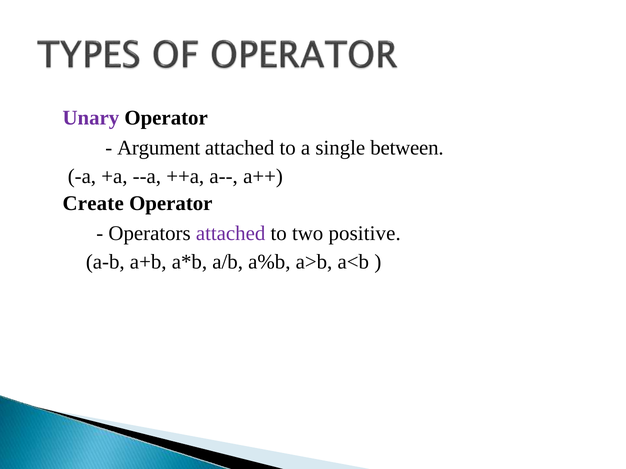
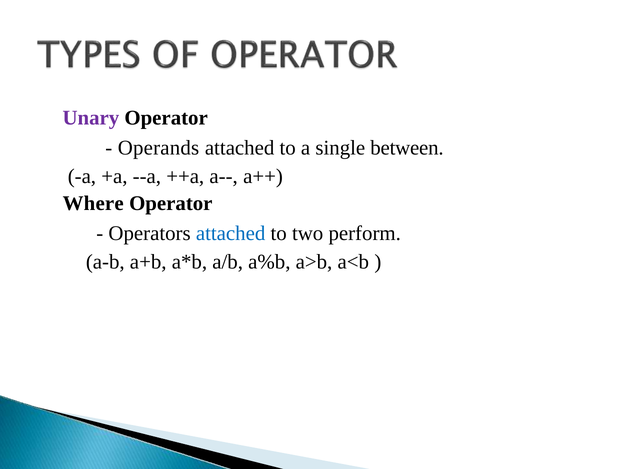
Argument: Argument -> Operands (158, 148)
Create: Create -> Where (93, 203)
attached colour: purple -> blue (231, 233)
positive: positive -> perform (365, 233)
